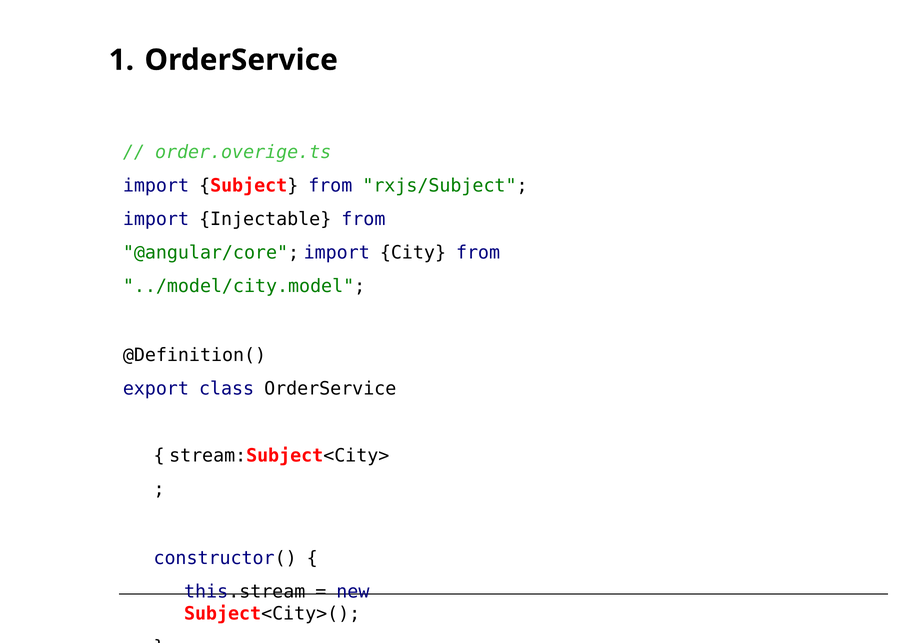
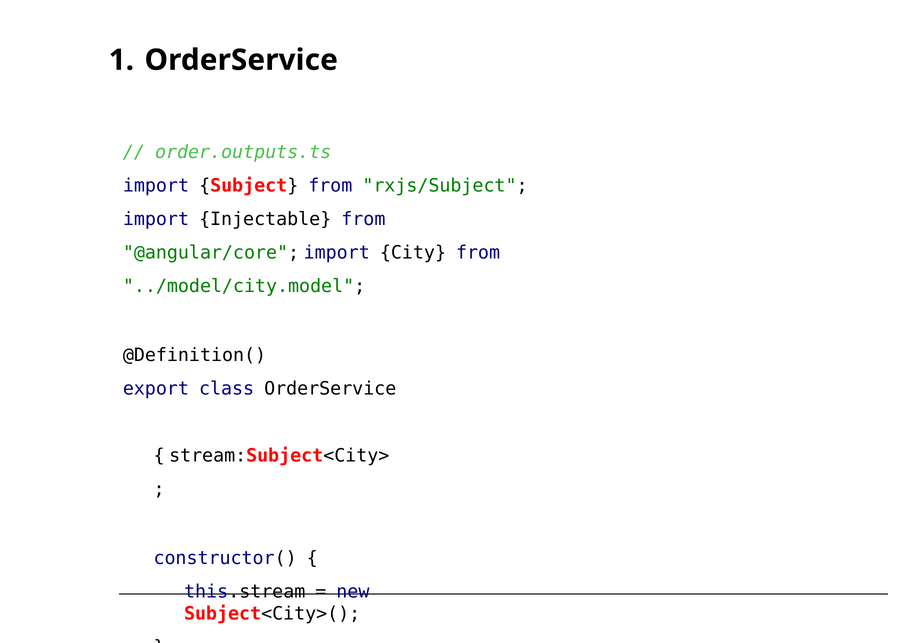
order.overige.ts: order.overige.ts -> order.outputs.ts (243, 152)
